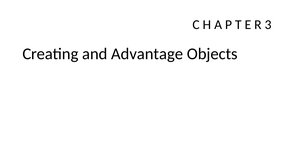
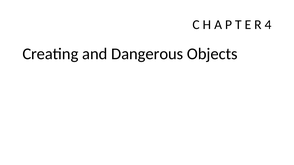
3: 3 -> 4 (268, 25)
Advantage: Advantage -> Dangerous (147, 54)
